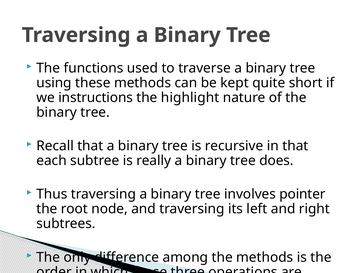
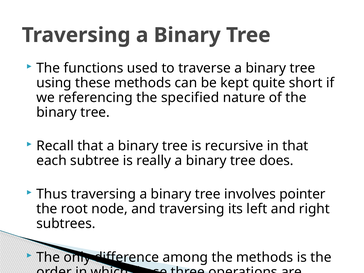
instructions: instructions -> referencing (96, 98)
highlight: highlight -> specified (190, 98)
